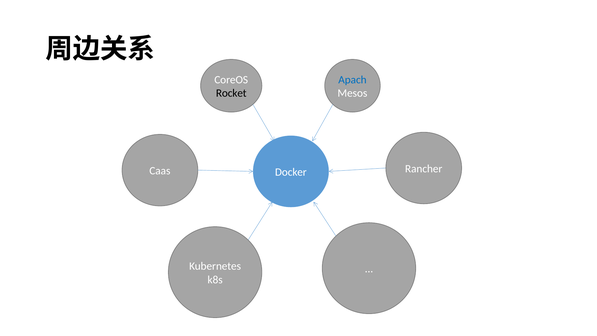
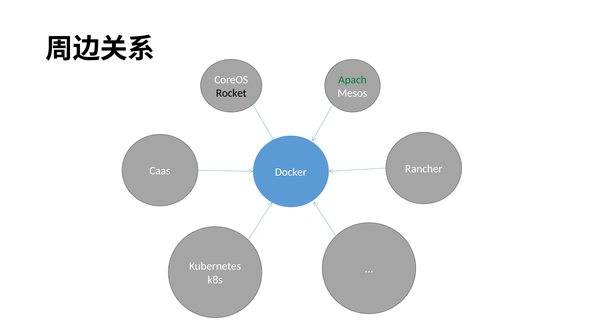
Apach colour: blue -> green (352, 80)
